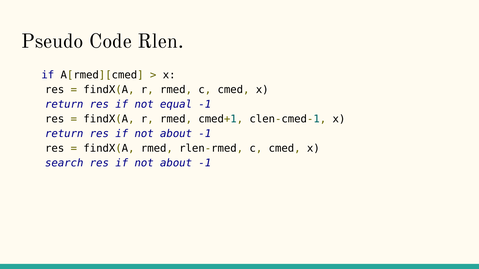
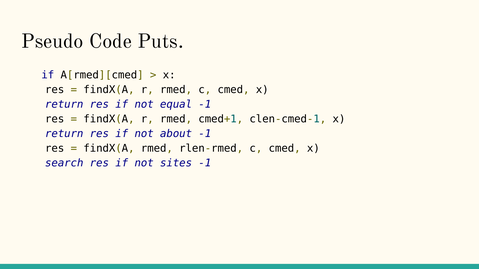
Rlen: Rlen -> Puts (161, 41)
about: about -> sites (176, 163)
